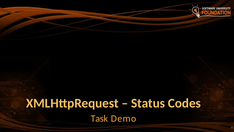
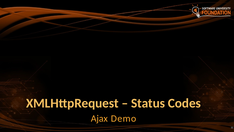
Task: Task -> Ajax (99, 118)
